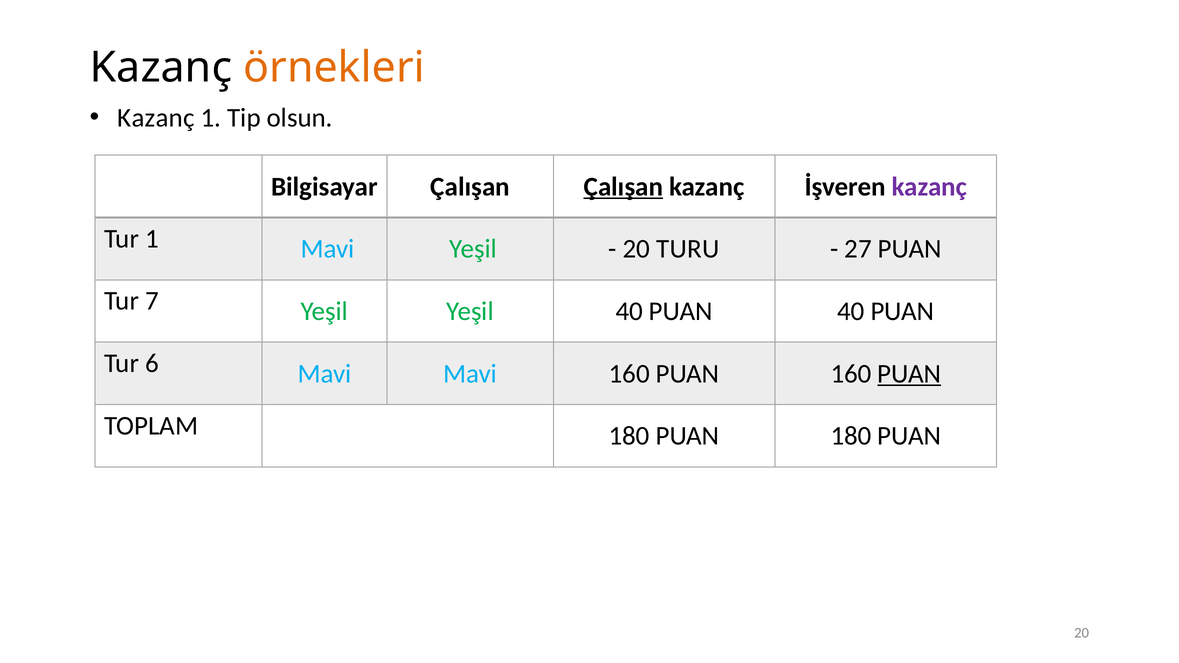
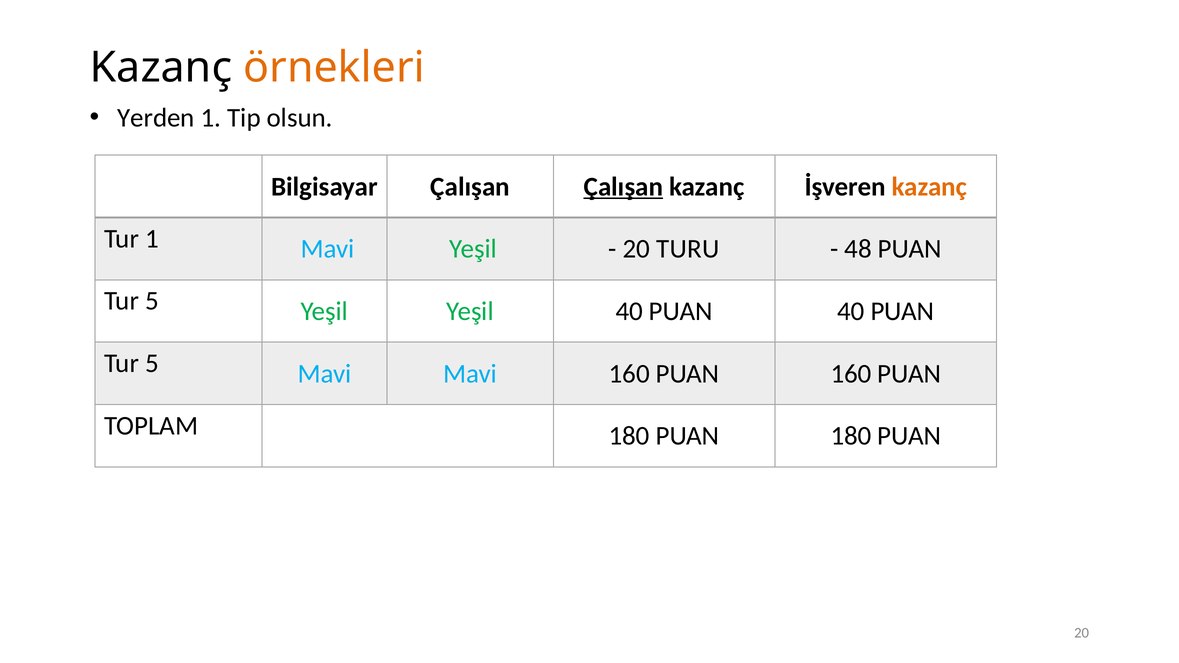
Kazanç: Kazanç -> Yerden (156, 118)
kazanç colour: purple -> orange (929, 187)
27: 27 -> 48 (858, 249)
7: 7 -> 5 (152, 301)
6: 6 -> 5 (152, 363)
PUAN underline: present -> none (909, 374)
